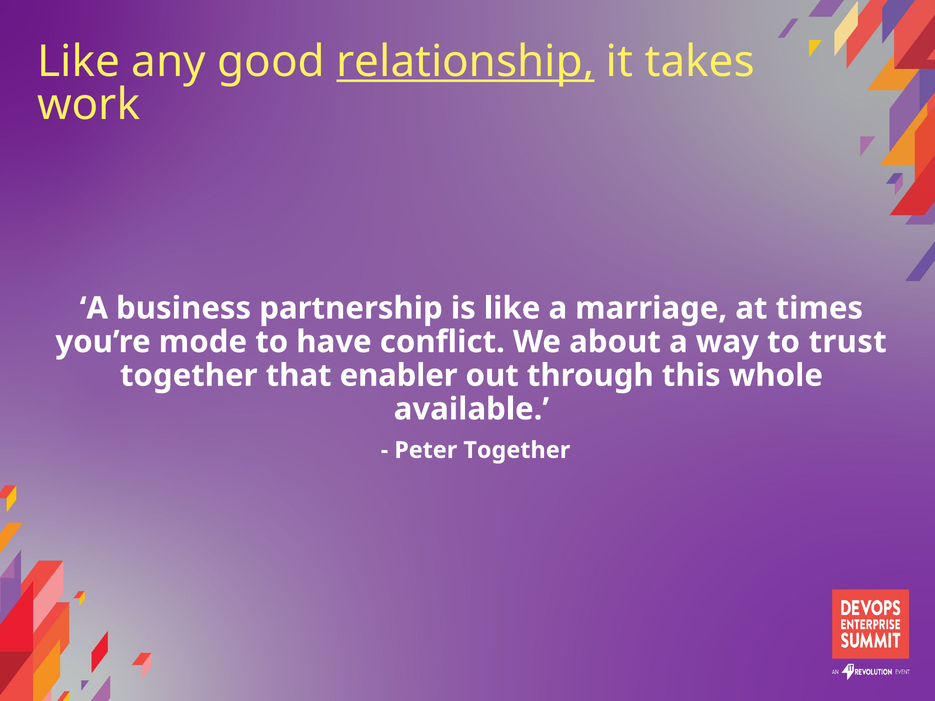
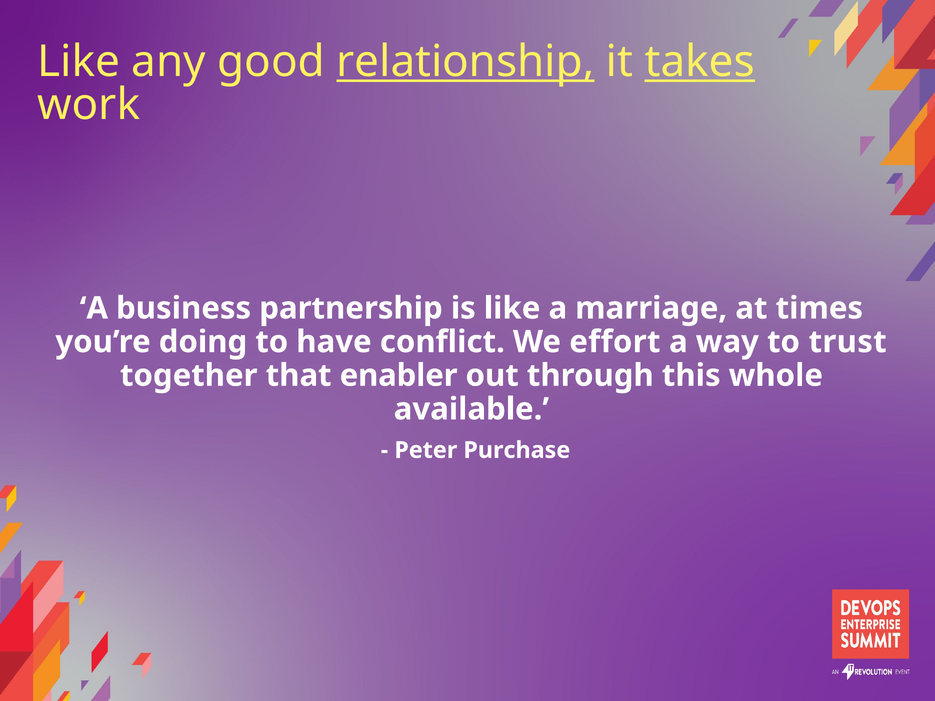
takes underline: none -> present (700, 62)
mode: mode -> doing (203, 342)
about: about -> effort (615, 342)
Peter Together: Together -> Purchase (517, 450)
